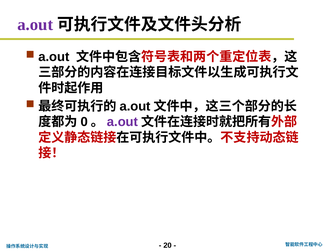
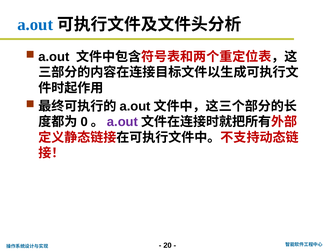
a.out colour: purple -> blue (35, 25)
